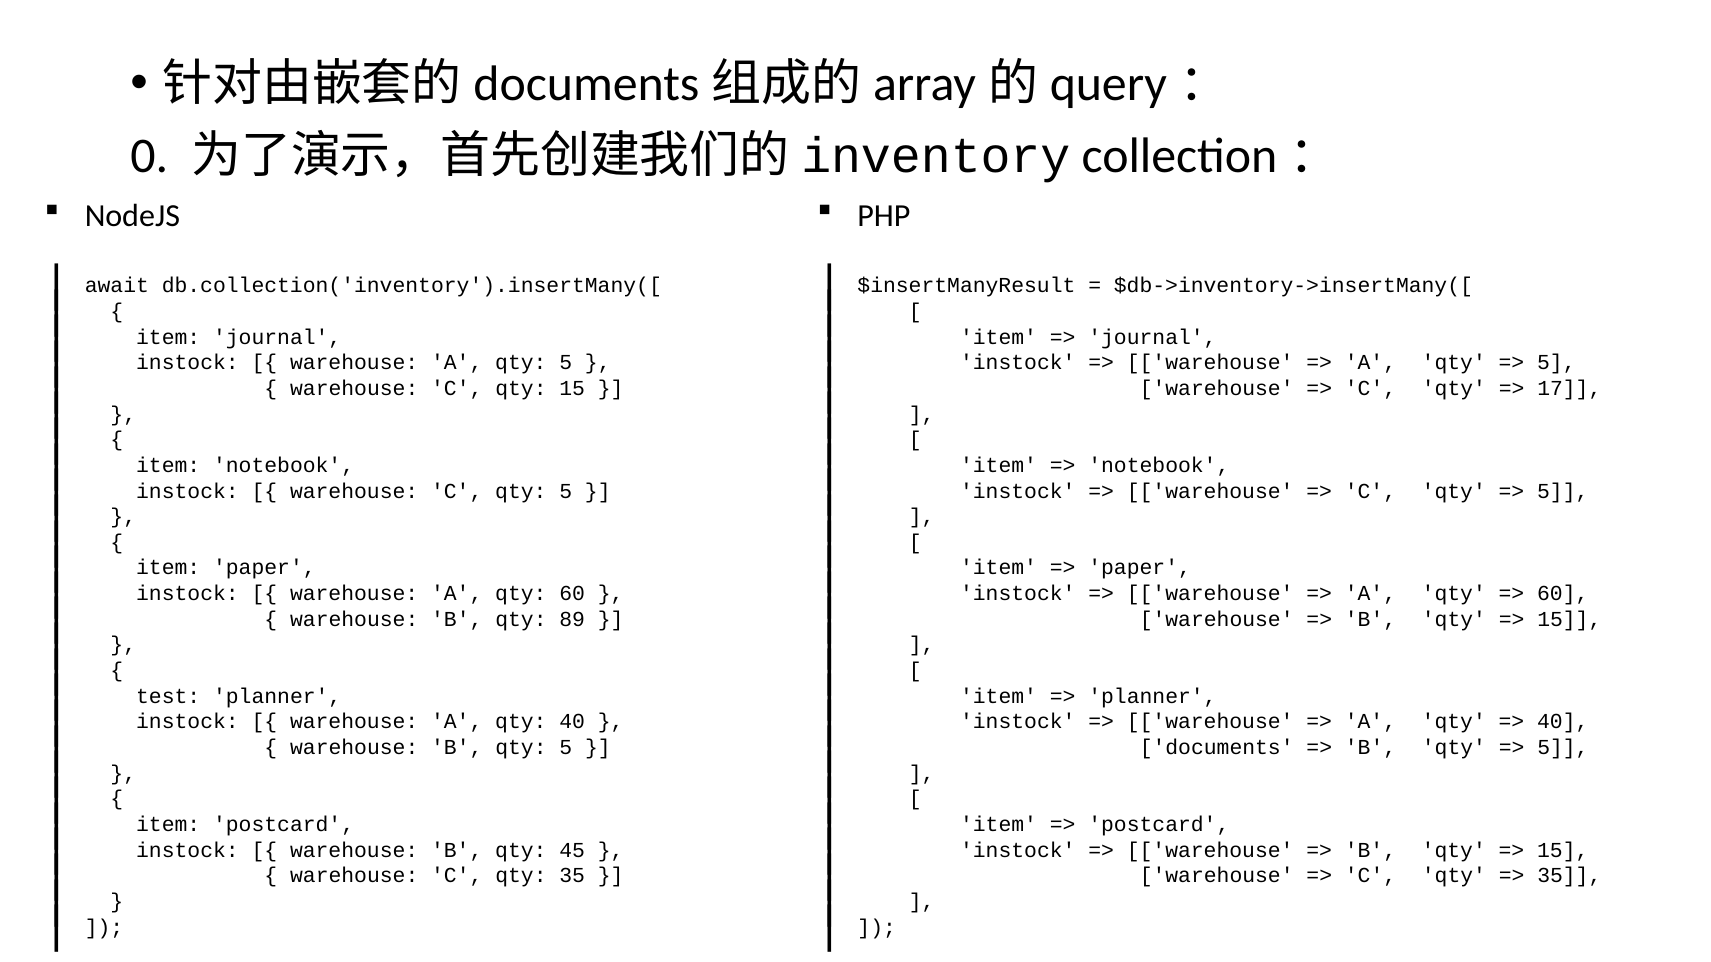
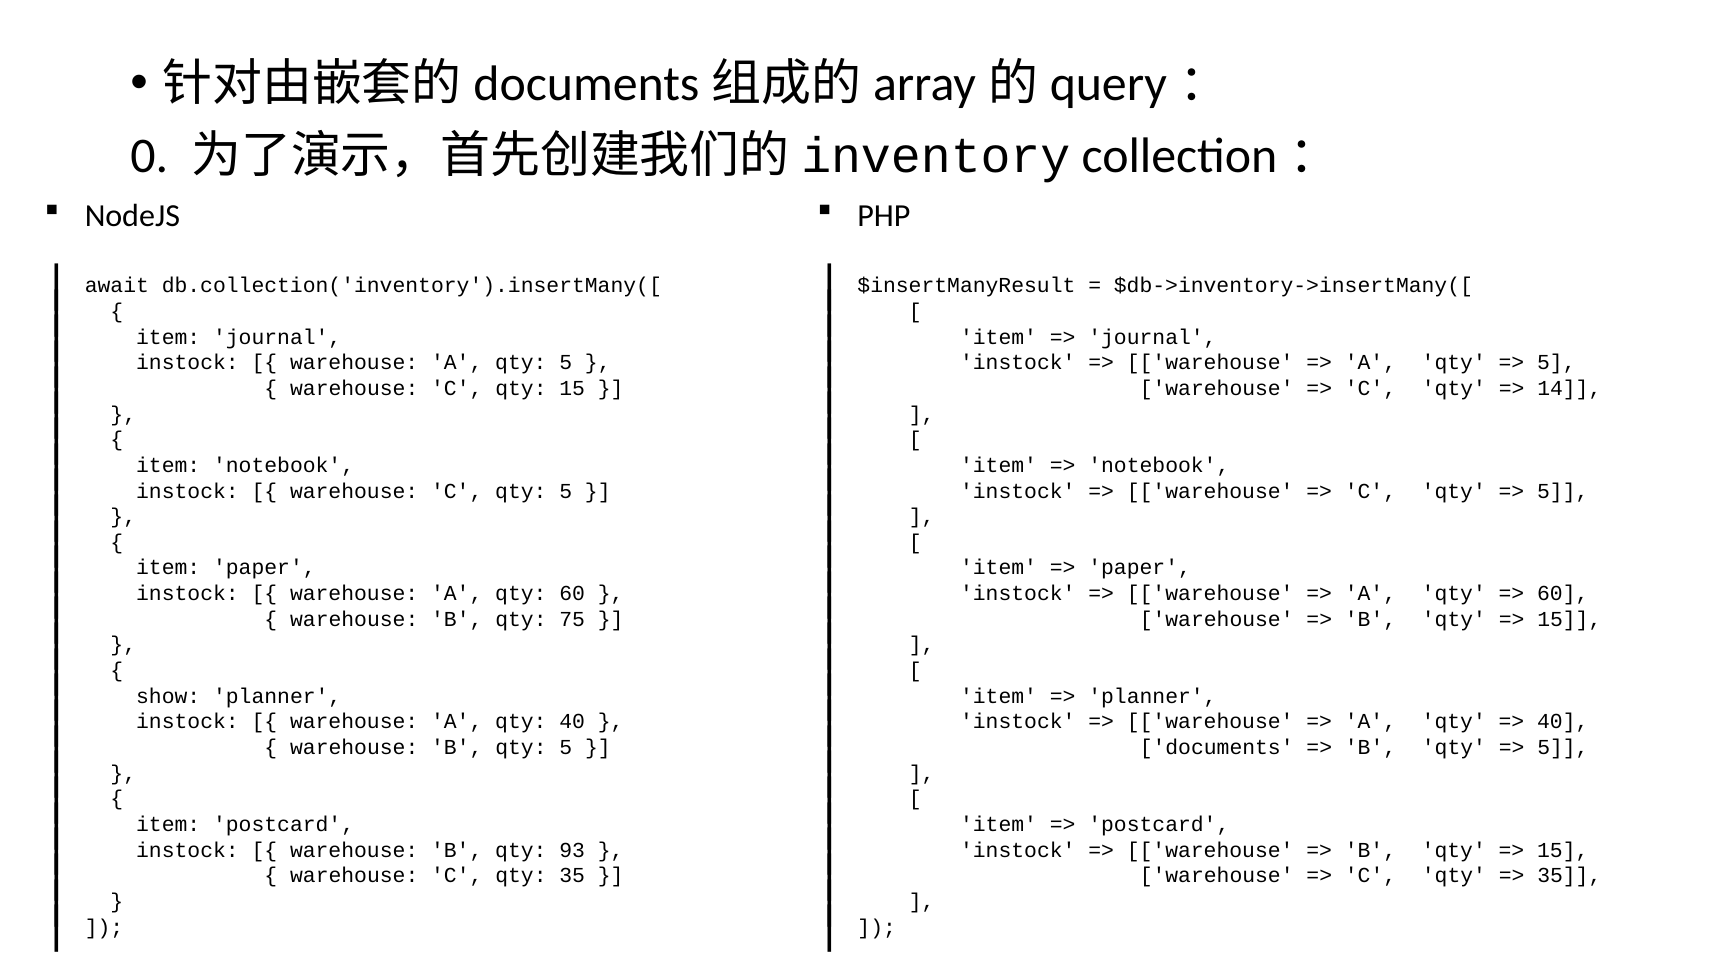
17: 17 -> 14 (1569, 389)
89: 89 -> 75 (572, 620)
test: test -> show (168, 697)
45: 45 -> 93 (572, 850)
